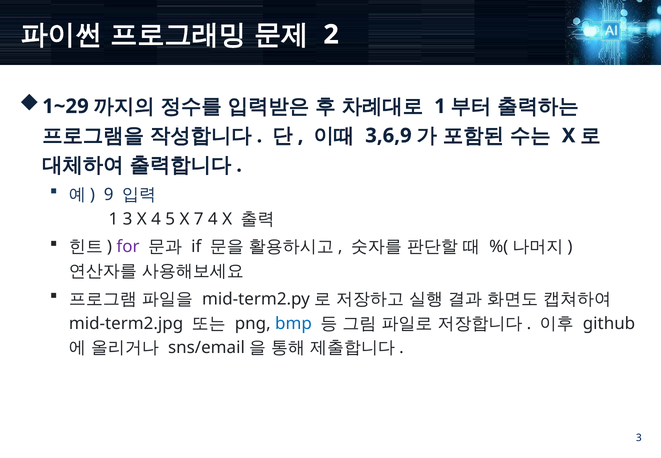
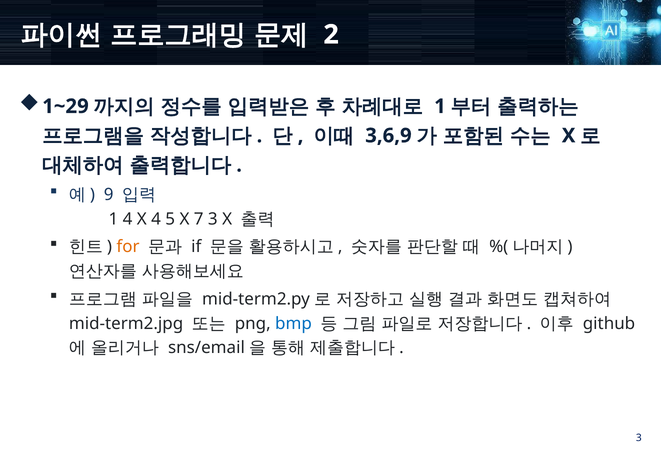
1 3: 3 -> 4 (128, 219)
7 4: 4 -> 3 (213, 219)
for colour: purple -> orange (128, 247)
